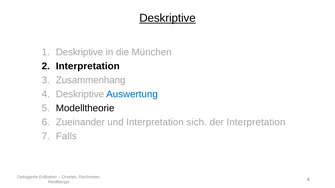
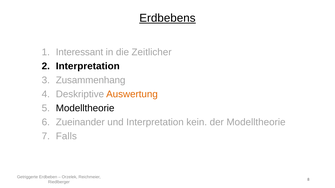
Deskriptive: Deskriptive -> Erdbebens (167, 18)
Deskriptive: Deskriptive -> Interessant (79, 52)
München: München -> Zeitlicher (152, 52)
Auswertung colour: blue -> orange (132, 94)
sich: sich -> kein (197, 122)
der Interpretation: Interpretation -> Modelltheorie (256, 122)
